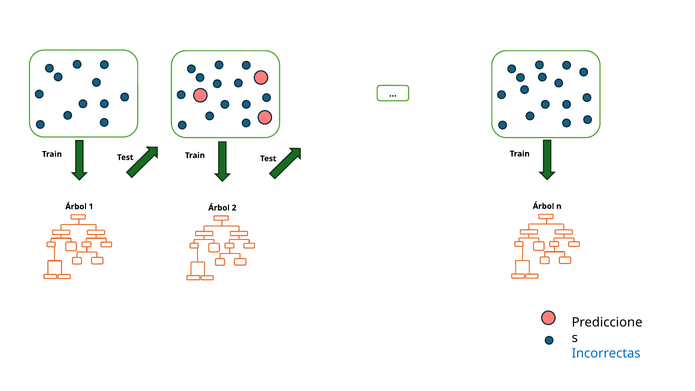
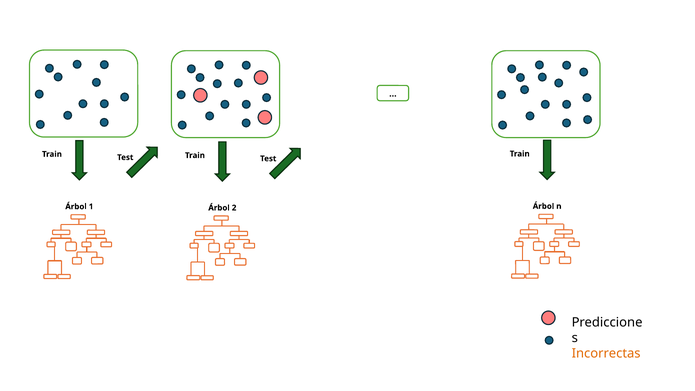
Incorrectas colour: blue -> orange (606, 354)
